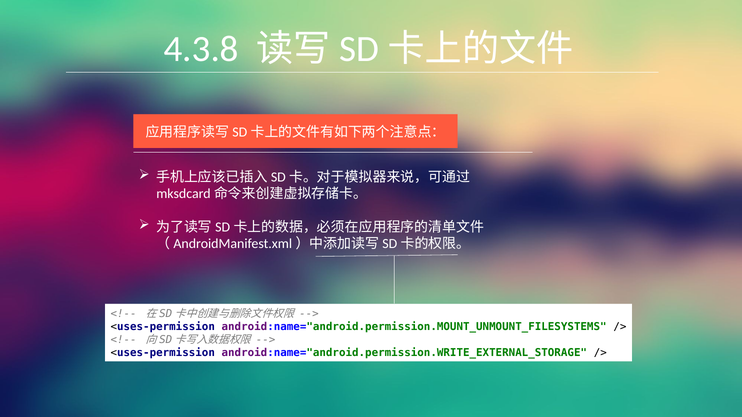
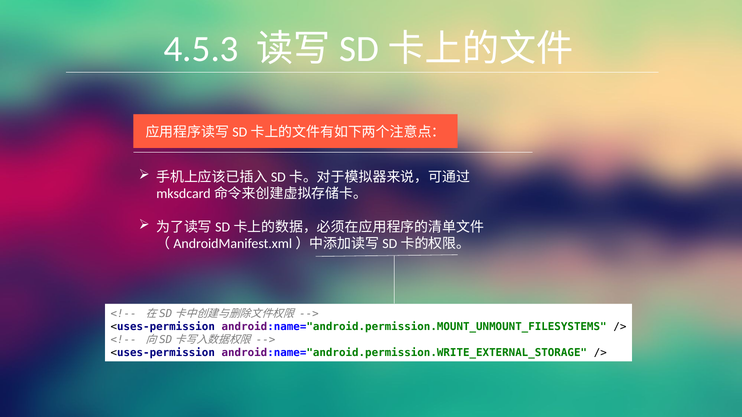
4.3.8: 4.3.8 -> 4.5.3 (201, 49)
